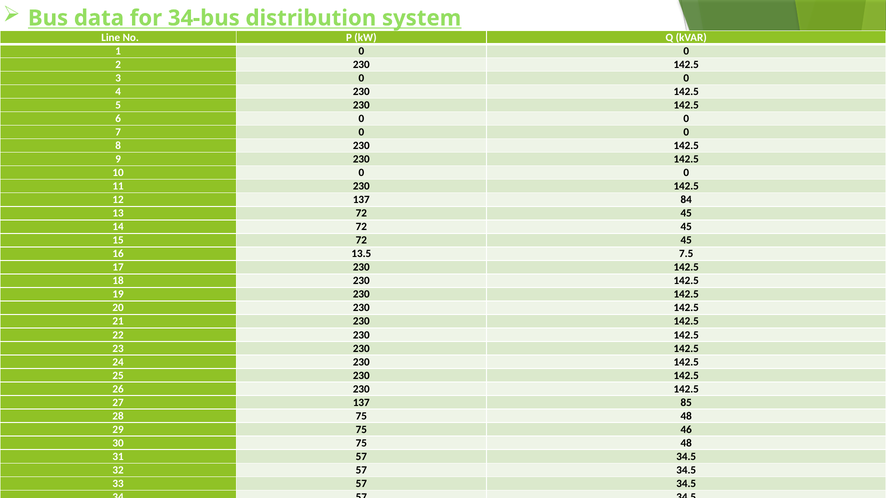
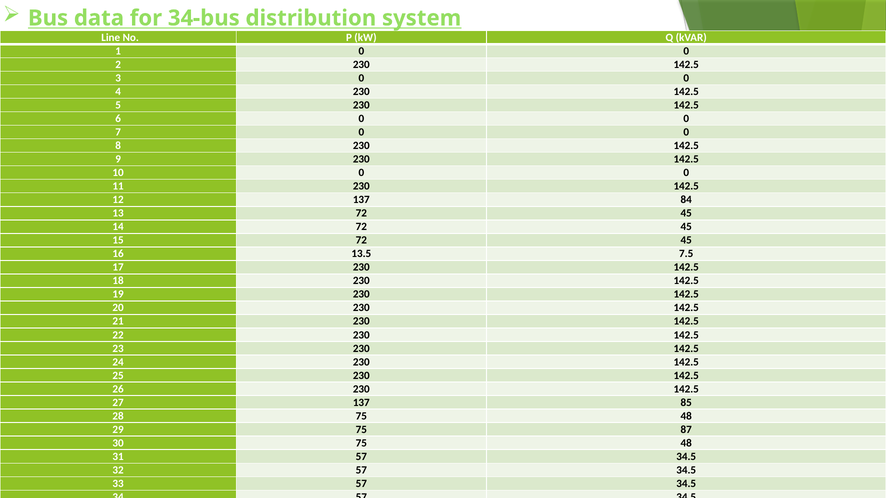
46: 46 -> 87 (686, 430)
